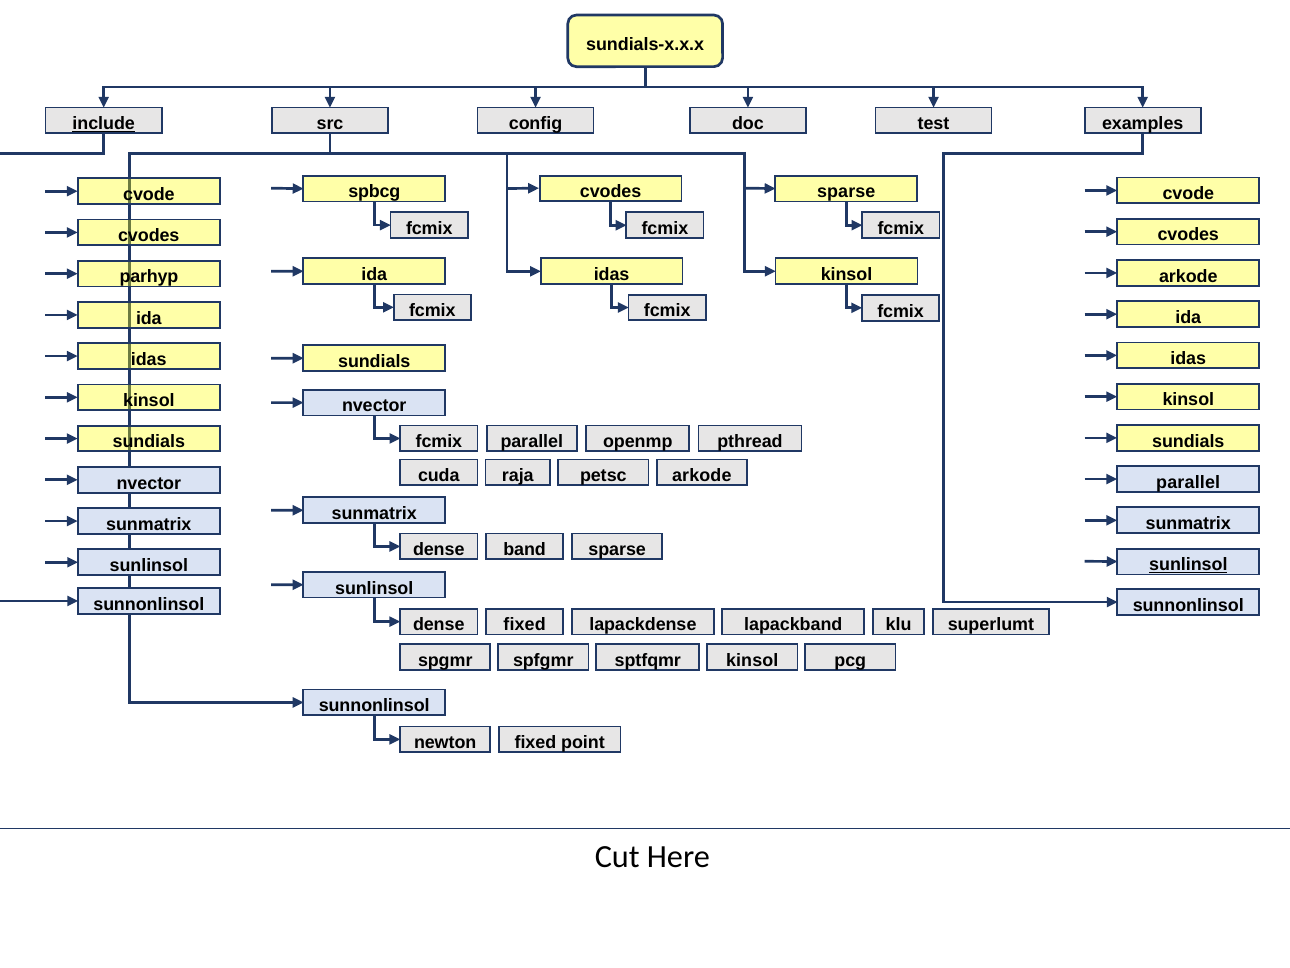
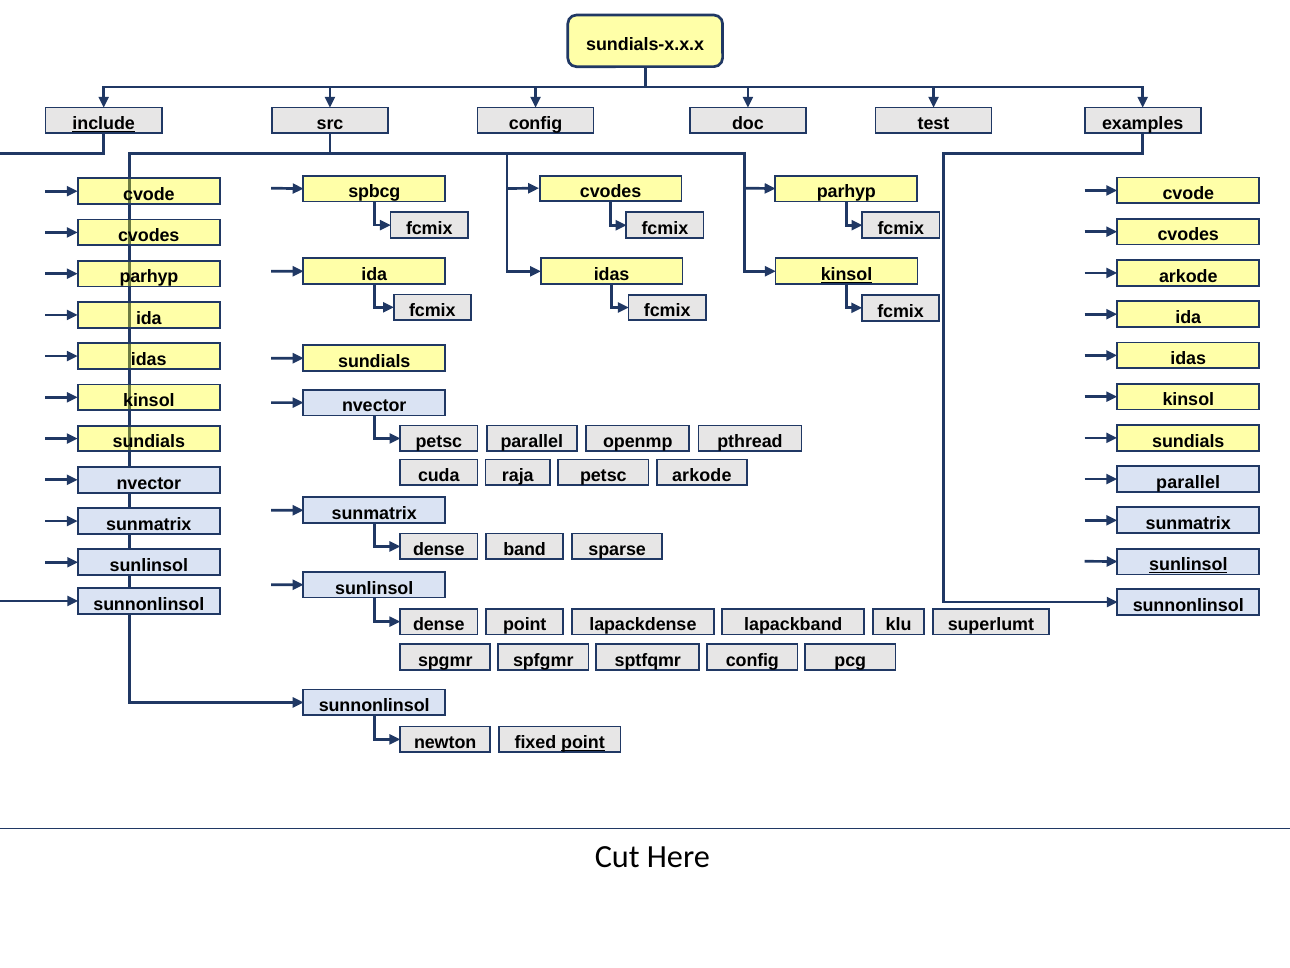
sparse: sparse -> parhyp (846, 192)
kinsol underline: none -> present (847, 275)
fcmix: fcmix -> petsc (439, 442)
dense fixed: fixed -> point (525, 625)
sptfqmr kinsol: kinsol -> config (752, 660)
point underline: none -> present (583, 742)
